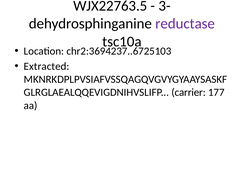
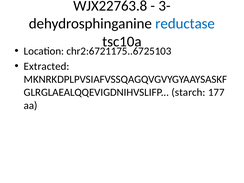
WJX22763.5: WJX22763.5 -> WJX22763.8 (110, 6)
reductase colour: purple -> blue (185, 24)
chr2:3694237..6725103: chr2:3694237..6725103 -> chr2:6721175..6725103 (119, 51)
carrier: carrier -> starch (189, 92)
